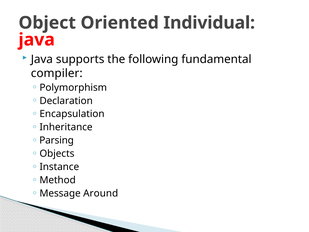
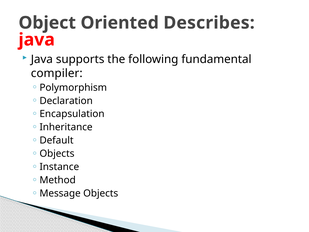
Individual: Individual -> Describes (209, 23)
Parsing: Parsing -> Default (57, 140)
Message Around: Around -> Objects (101, 193)
